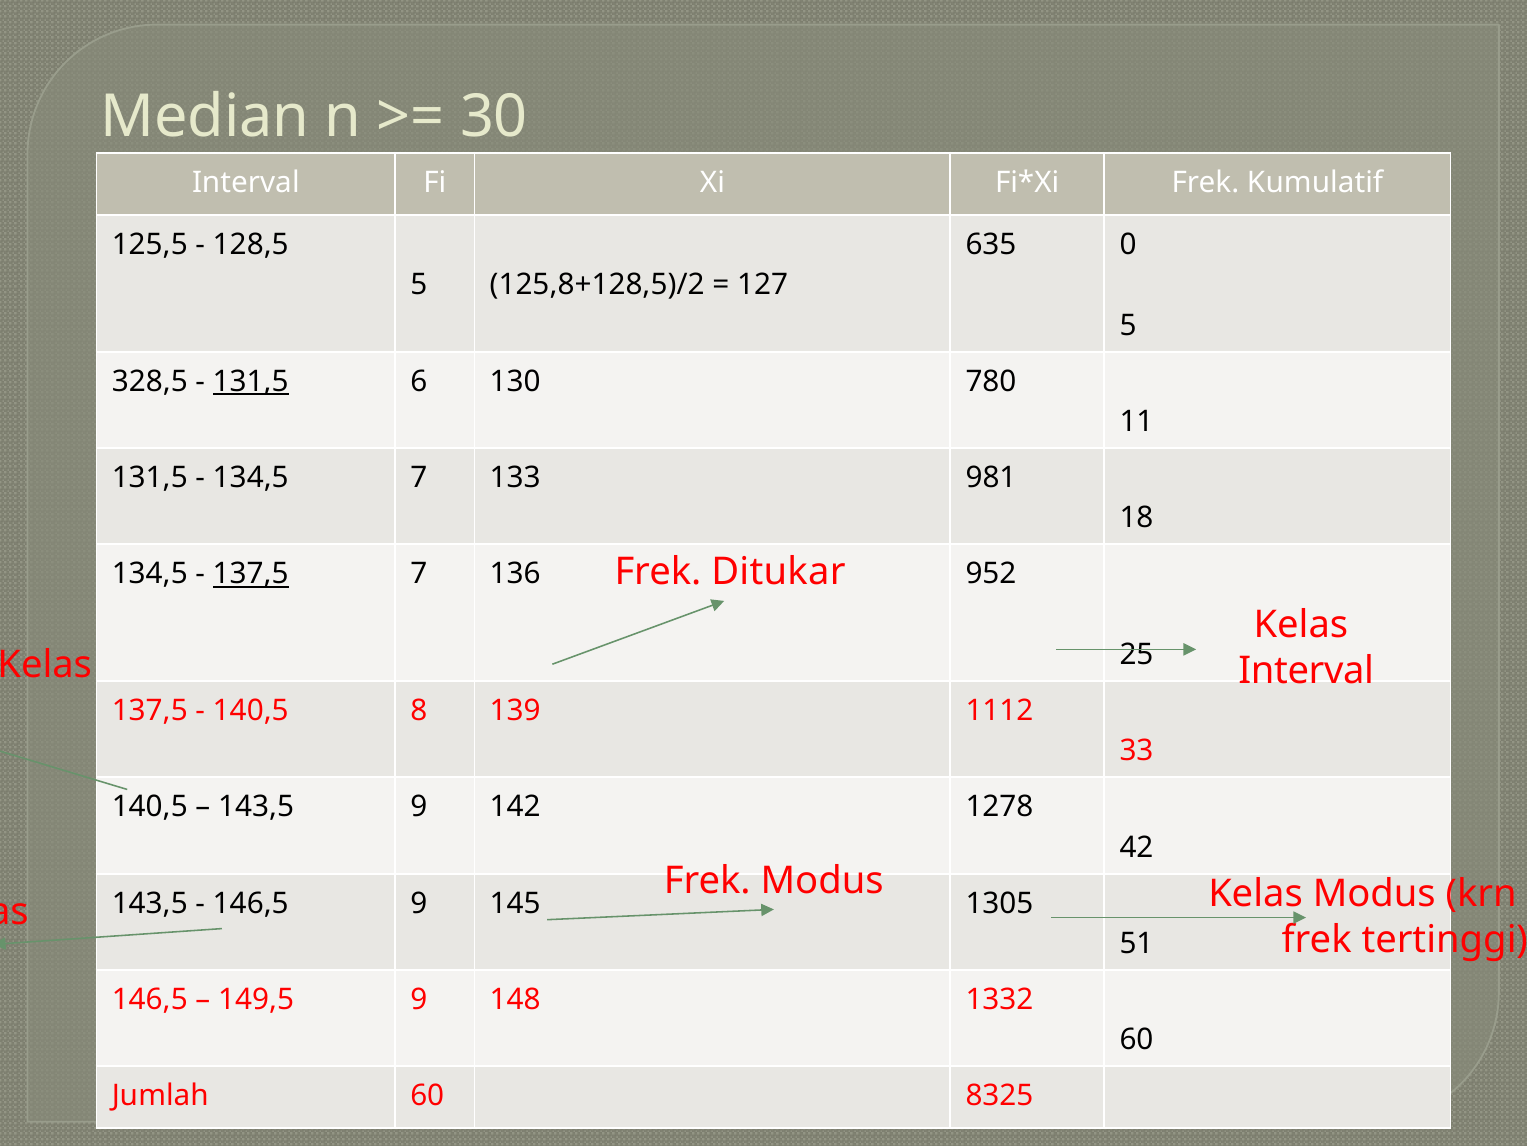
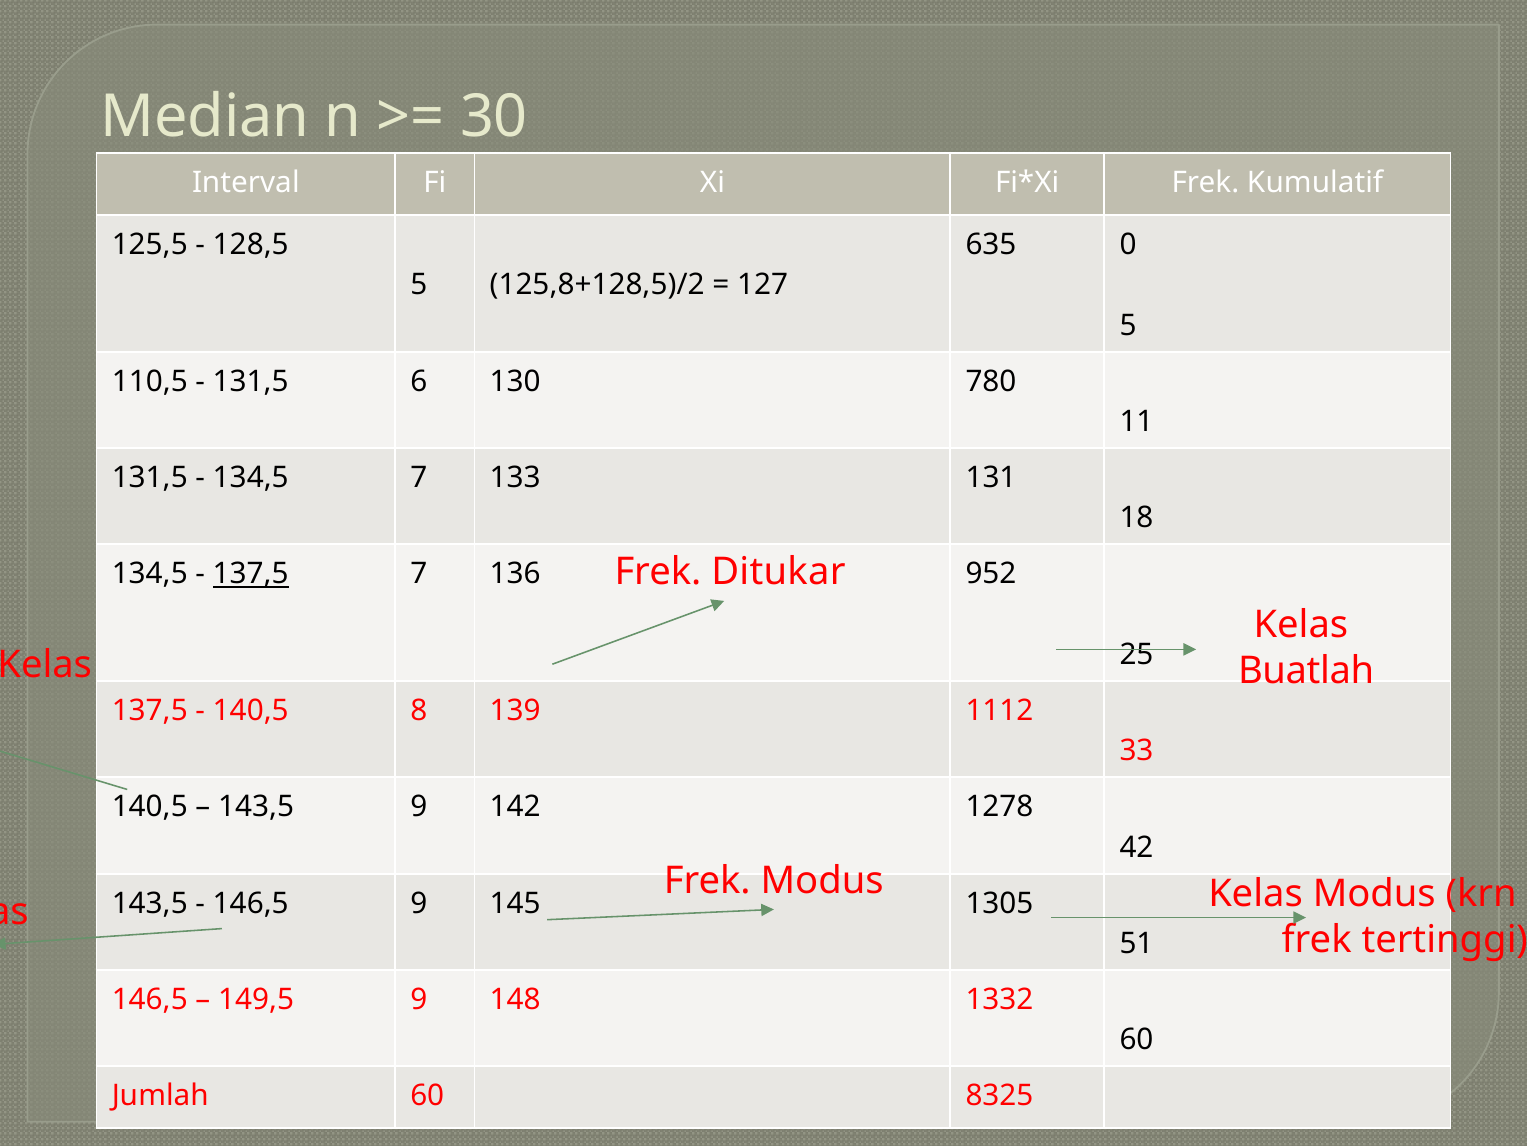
328,5: 328,5 -> 110,5 (150, 381)
131,5 underline: present -> none (251, 381)
981: 981 -> 131 (991, 477)
Interval: Interval -> Buatlah (1306, 671)
